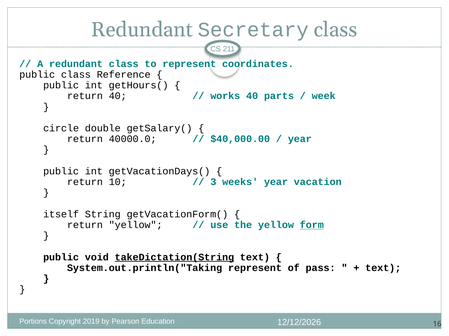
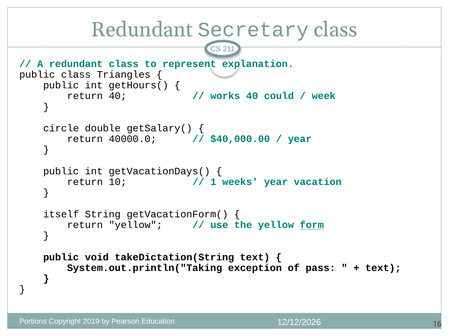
coordinates: coordinates -> explanation (258, 64)
Reference: Reference -> Triangles (124, 75)
parts: parts -> could (279, 96)
3: 3 -> 1 (213, 182)
takeDictation(String underline: present -> none (174, 258)
System.out.println("Taking represent: represent -> exception (255, 268)
